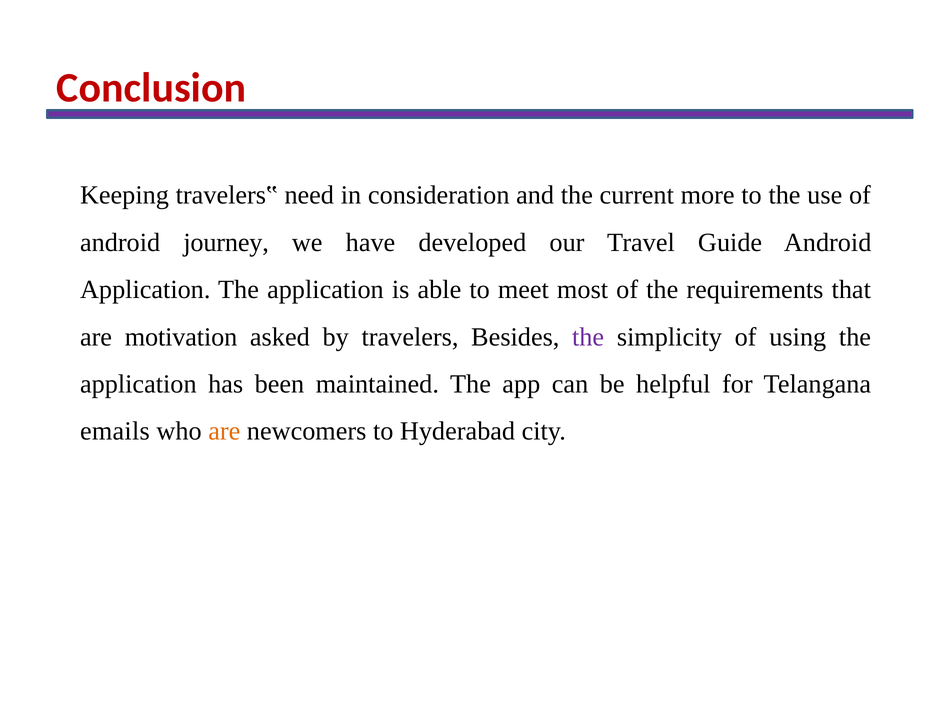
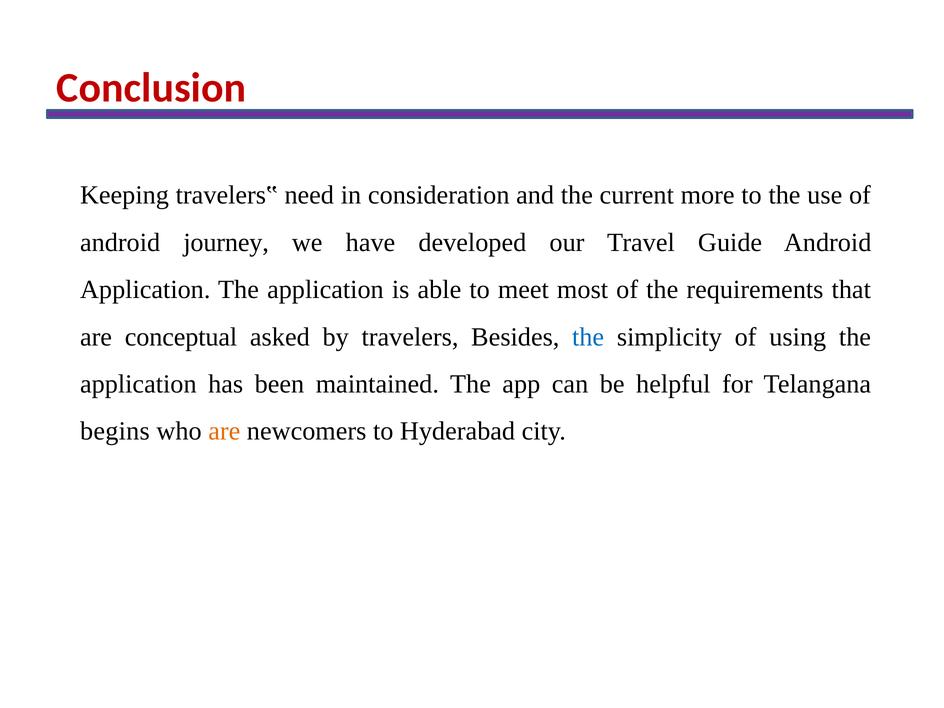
motivation: motivation -> conceptual (181, 337)
the colour: purple -> blue (588, 337)
emails: emails -> begins (115, 431)
